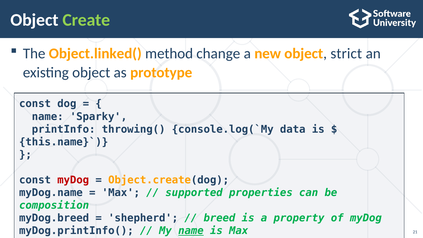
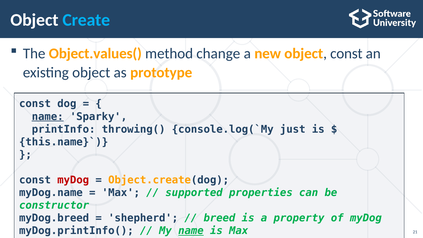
Create colour: light green -> light blue (86, 20)
Object.linked(: Object.linked( -> Object.values( (95, 54)
object strict: strict -> const (346, 54)
name underline: none -> present (48, 116)
data: data -> just (293, 129)
composition: composition -> constructor (54, 205)
